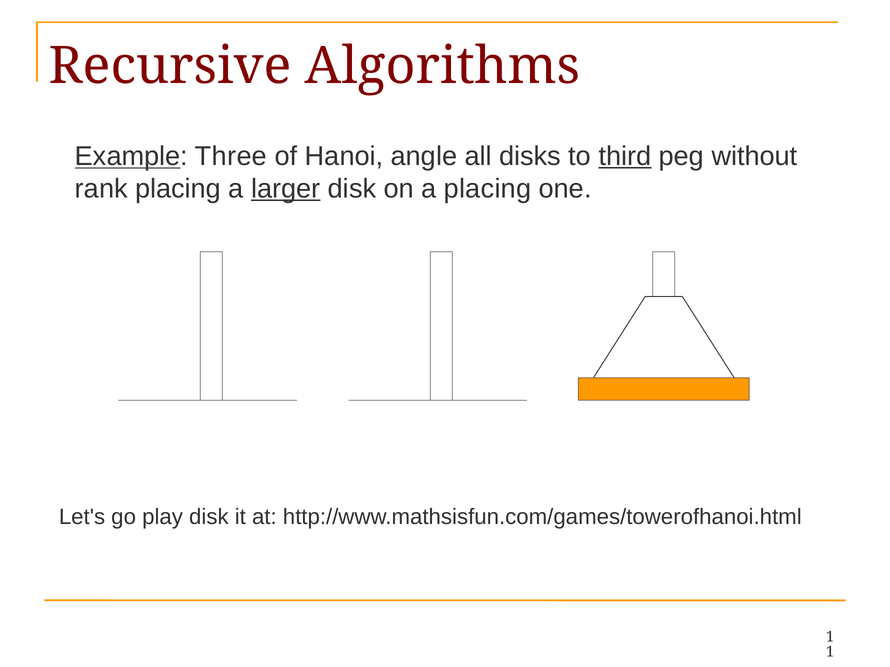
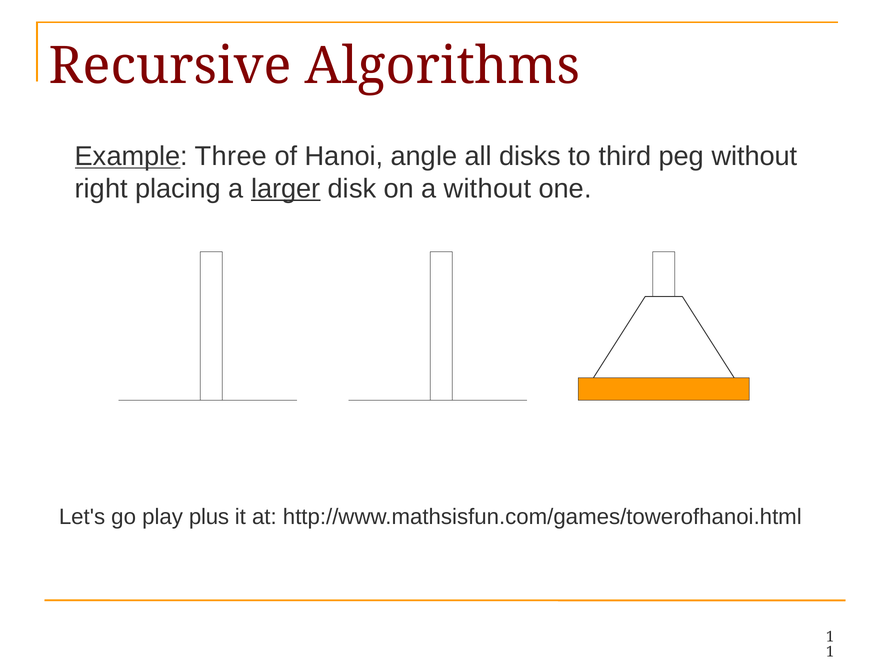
third underline: present -> none (625, 156)
rank: rank -> right (101, 189)
a placing: placing -> without (488, 189)
play disk: disk -> plus (209, 517)
